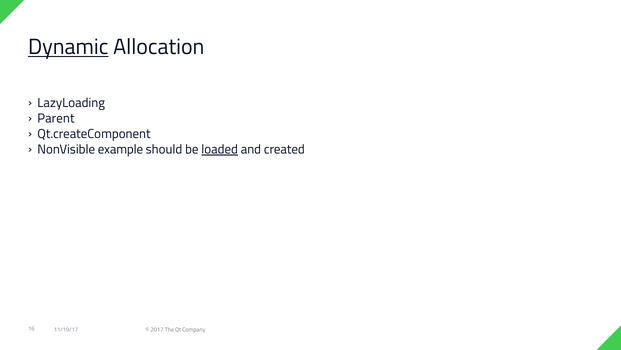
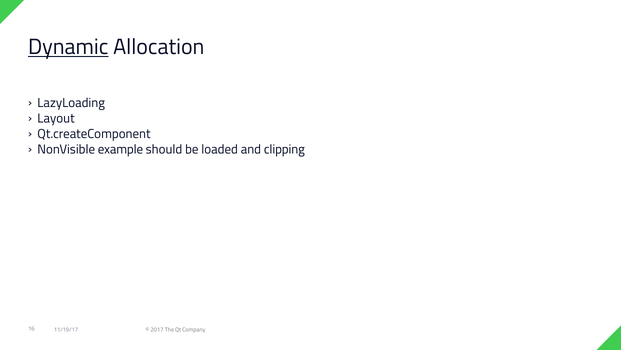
Parent: Parent -> Layout (56, 118)
loaded underline: present -> none (220, 149)
created: created -> clipping (284, 149)
